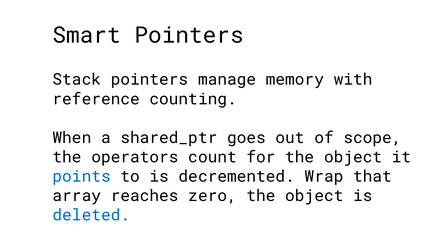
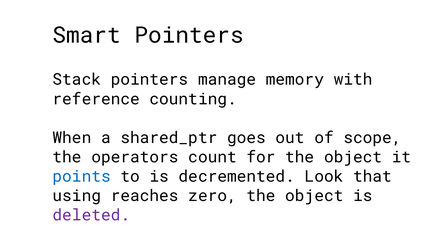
Wrap: Wrap -> Look (324, 177)
array: array -> using (77, 196)
deleted colour: blue -> purple (91, 216)
